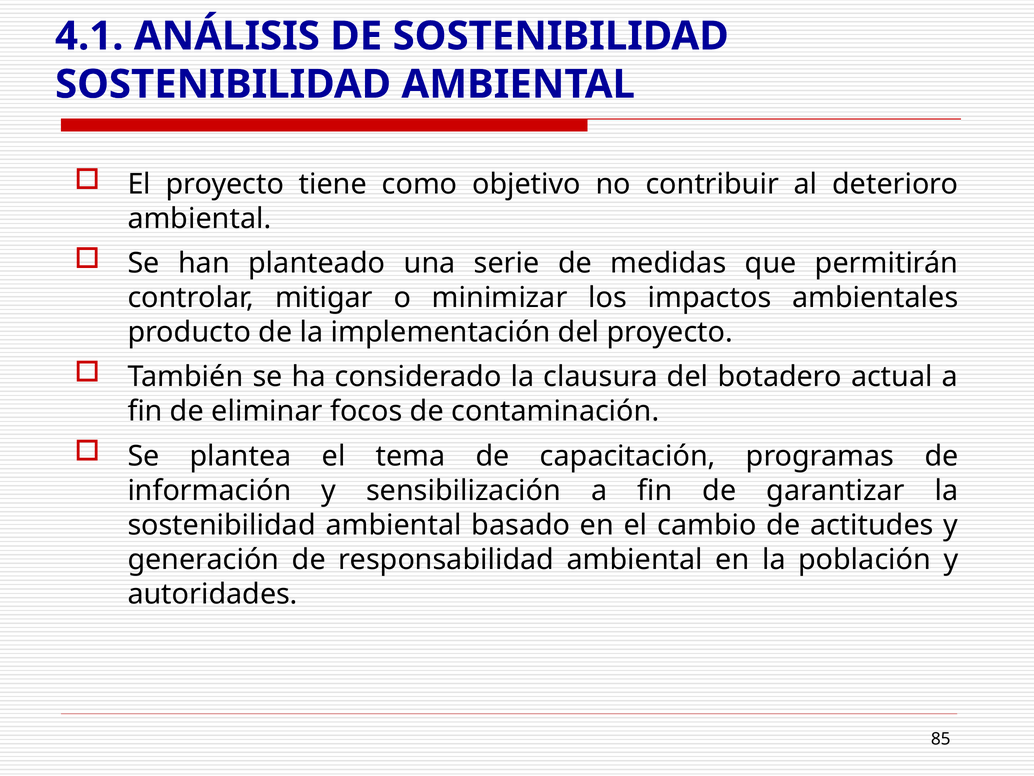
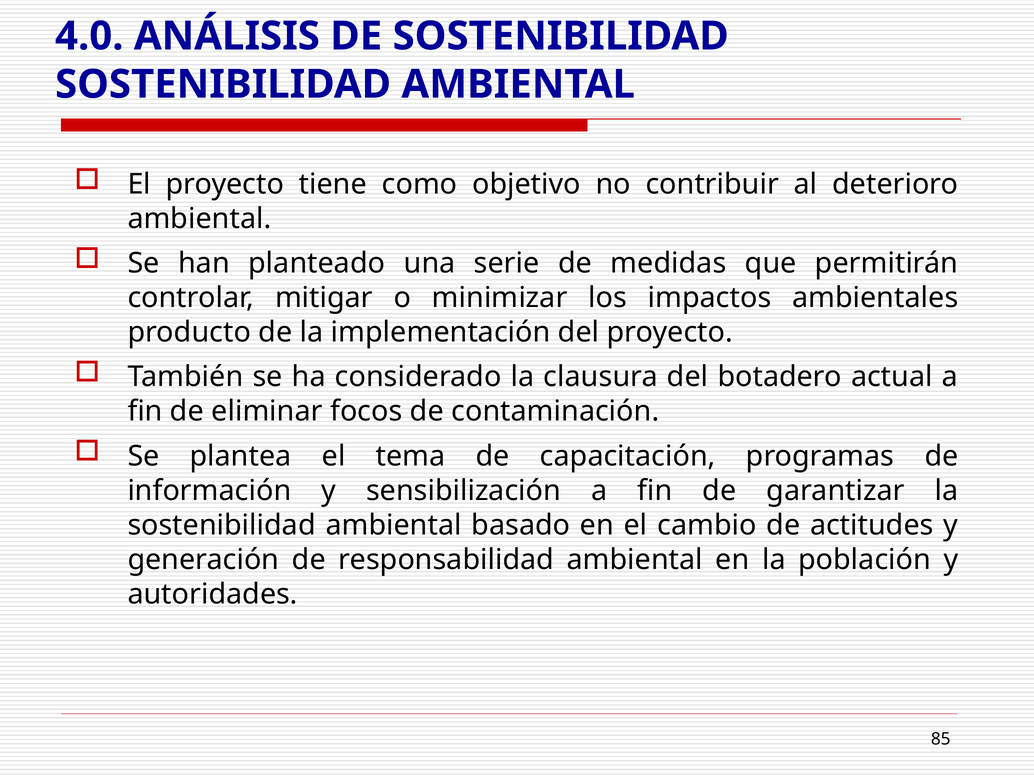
4.1: 4.1 -> 4.0 (89, 36)
